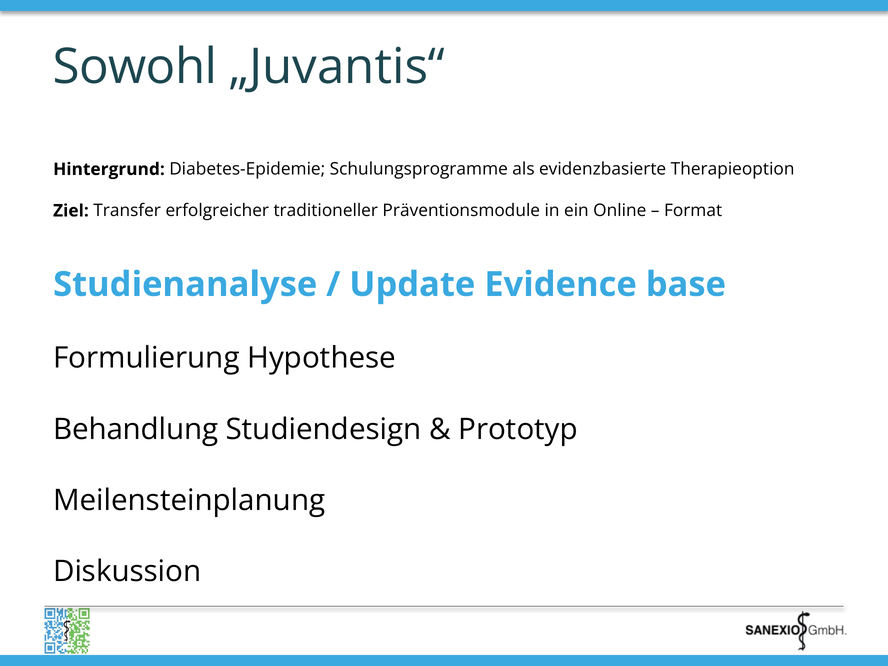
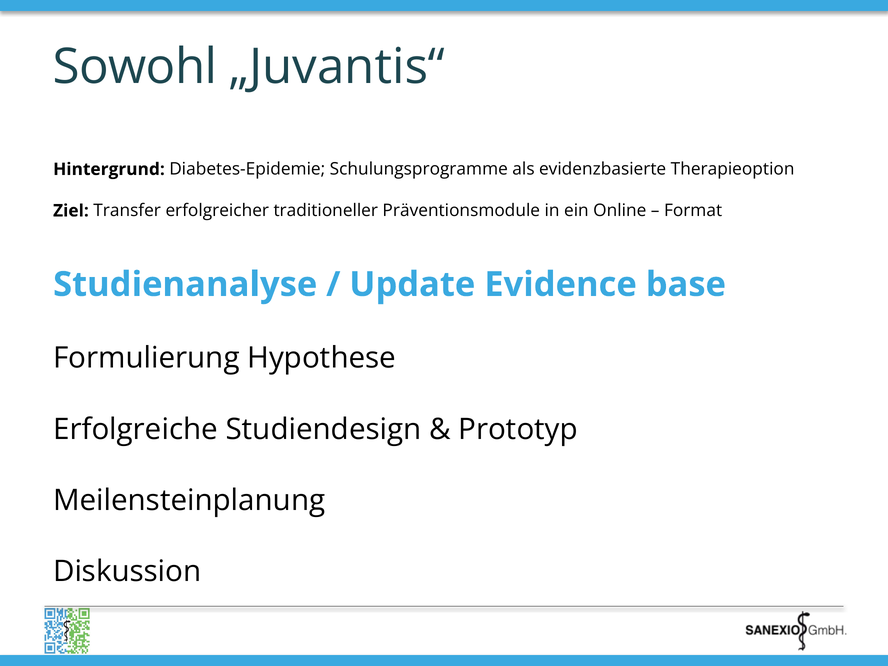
Behandlung: Behandlung -> Erfolgreiche (136, 429)
